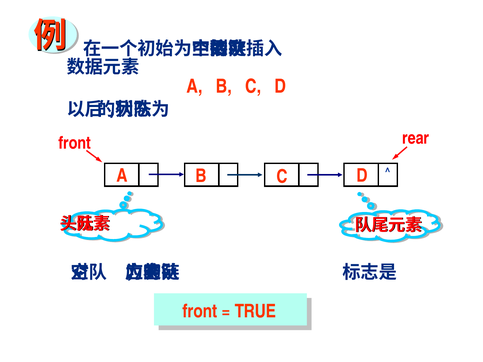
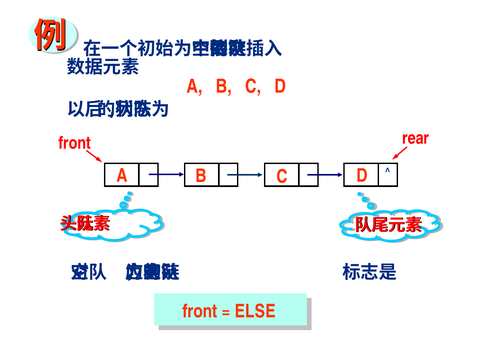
TRUE: TRUE -> ELSE (255, 312)
